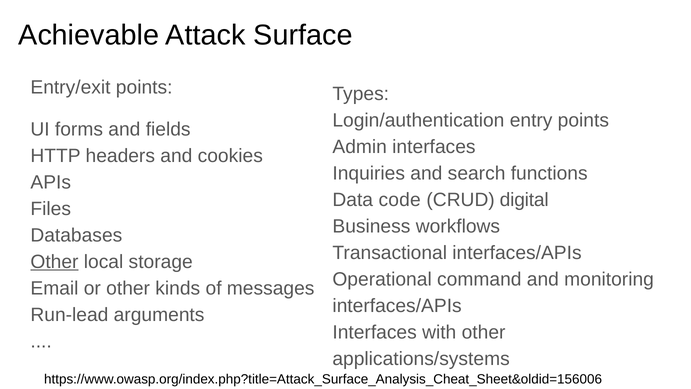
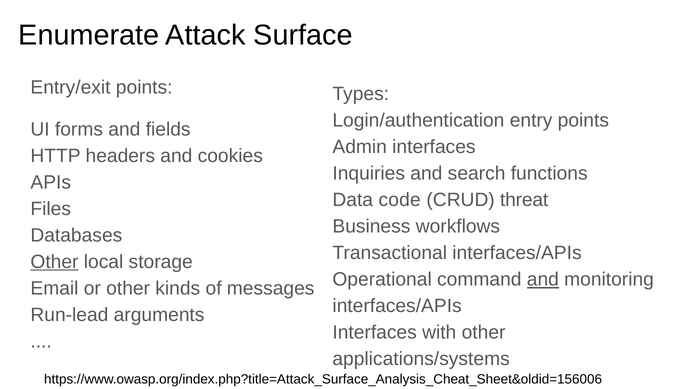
Achievable: Achievable -> Enumerate (89, 35)
digital: digital -> threat (524, 200)
and underline: none -> present (543, 279)
